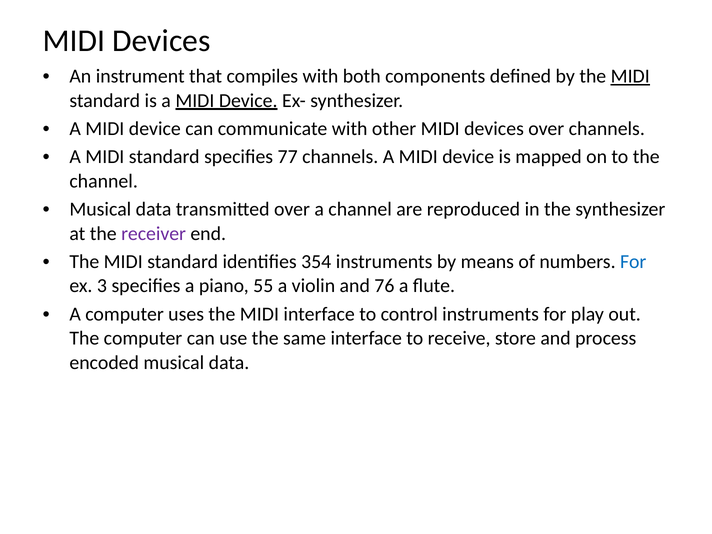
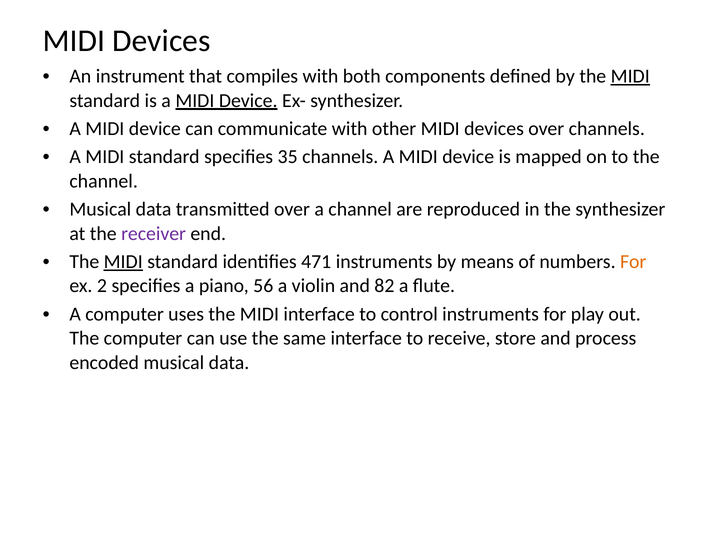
77: 77 -> 35 (288, 157)
MIDI underline: none -> present (123, 262)
354: 354 -> 471 (316, 262)
For colour: blue -> orange (633, 262)
3: 3 -> 2 (102, 286)
55: 55 -> 56 (263, 286)
76: 76 -> 82 (384, 286)
